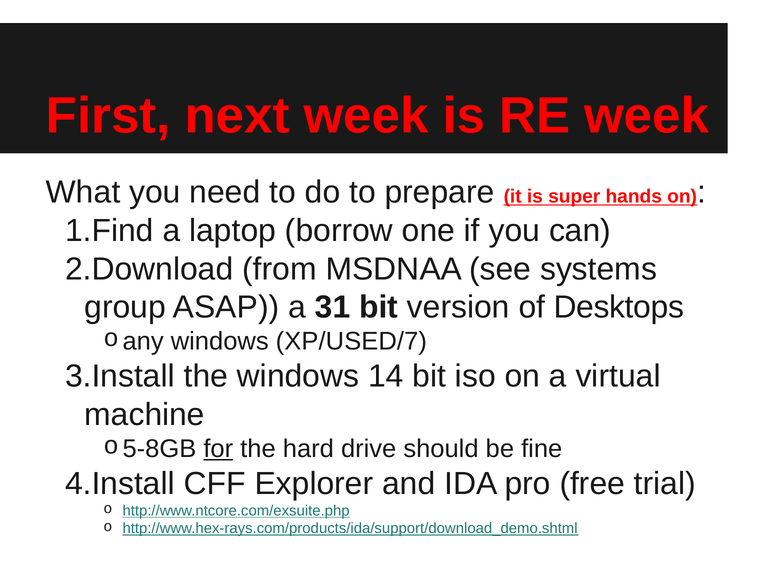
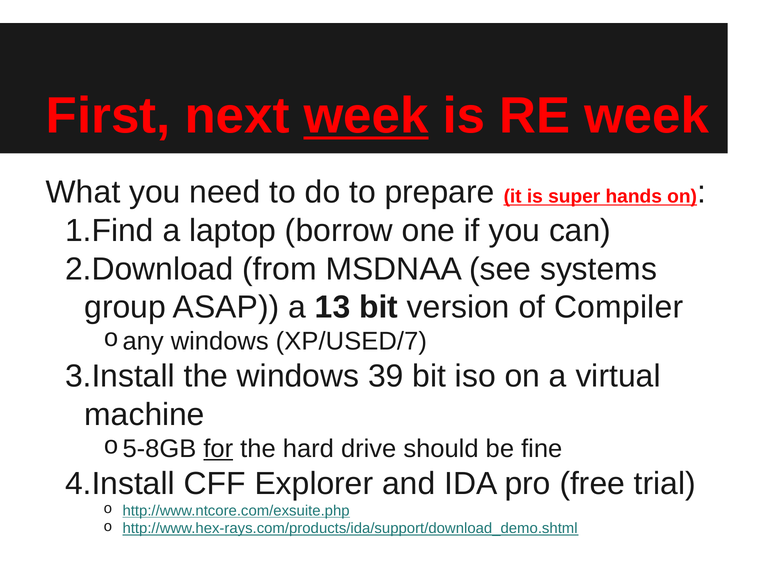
week underline: none -> present (366, 116)
31: 31 -> 13 (333, 307)
Desktops: Desktops -> Compiler (619, 307)
14: 14 -> 39 (386, 376)
